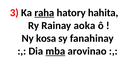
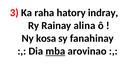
raha underline: present -> none (44, 13)
hahita: hahita -> indray (103, 13)
aoka: aoka -> alina (84, 26)
